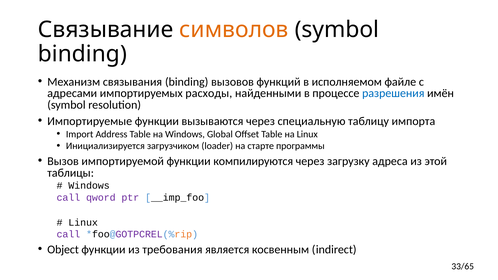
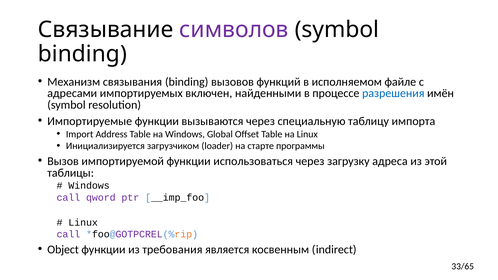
символов colour: orange -> purple (234, 30)
расходы: расходы -> включен (209, 93)
компилируются: компилируются -> использоваться (253, 161)
